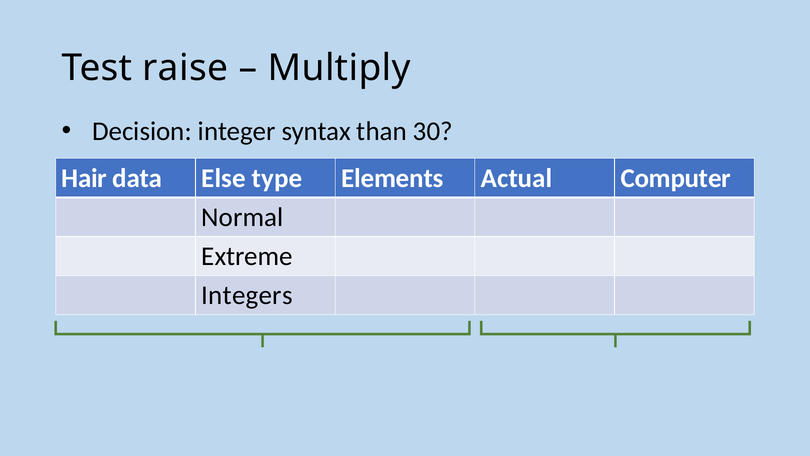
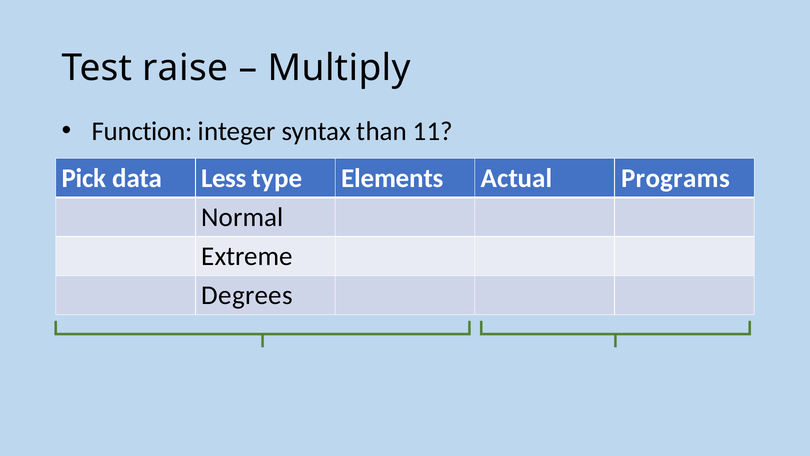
Decision: Decision -> Function (142, 131)
30: 30 -> 11 (433, 131)
Hair: Hair -> Pick (84, 178)
Else: Else -> Less (224, 178)
Computer: Computer -> Programs (675, 178)
Integers: Integers -> Degrees (247, 295)
